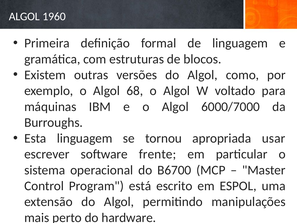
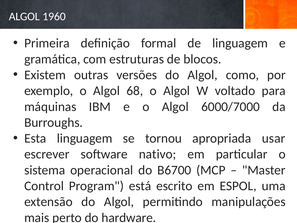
frente: frente -> nativo (158, 154)
